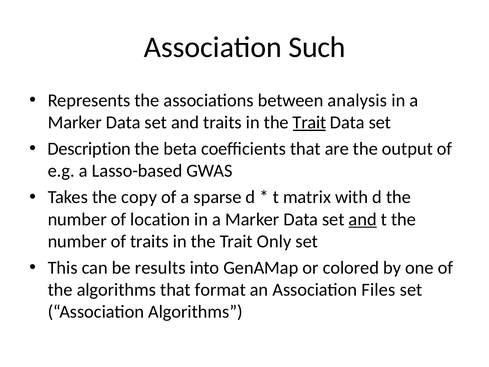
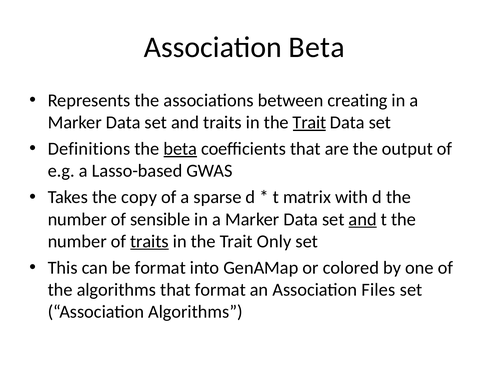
Association Such: Such -> Beta (317, 47)
analysis: analysis -> creating (358, 100)
Description: Description -> Definitions (89, 149)
beta underline: none -> present (180, 149)
location: location -> sensible (160, 219)
traits underline: none -> present (149, 241)
be results: results -> format (160, 268)
